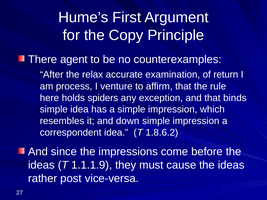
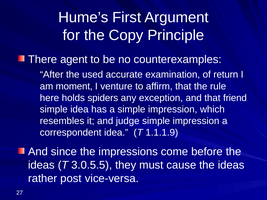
relax: relax -> used (93, 75)
process: process -> moment (74, 86)
binds: binds -> friend (235, 98)
down: down -> judge (128, 121)
1.8.6.2: 1.8.6.2 -> 1.1.1.9 (162, 133)
1.1.1.9: 1.1.1.9 -> 3.0.5.5 (92, 165)
